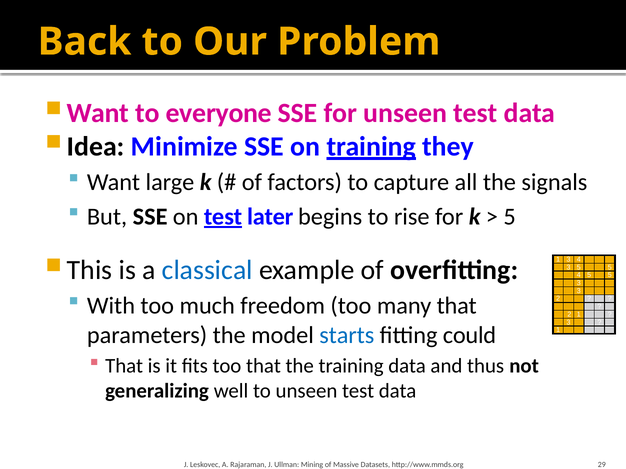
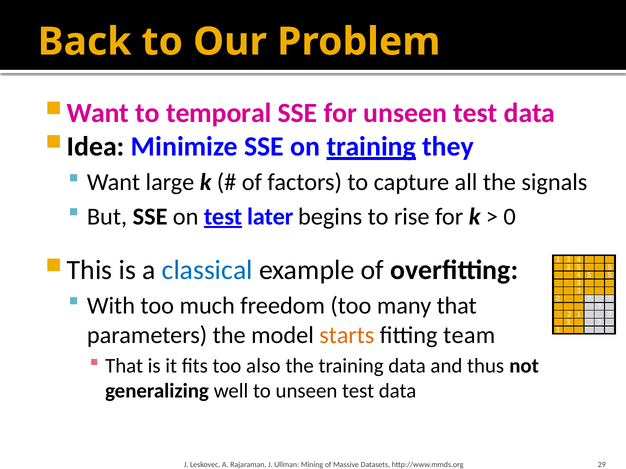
everyone: everyone -> temporal (219, 113)
5: 5 -> 0 (510, 217)
starts colour: blue -> orange (347, 335)
could: could -> team (469, 335)
too that: that -> also (263, 366)
